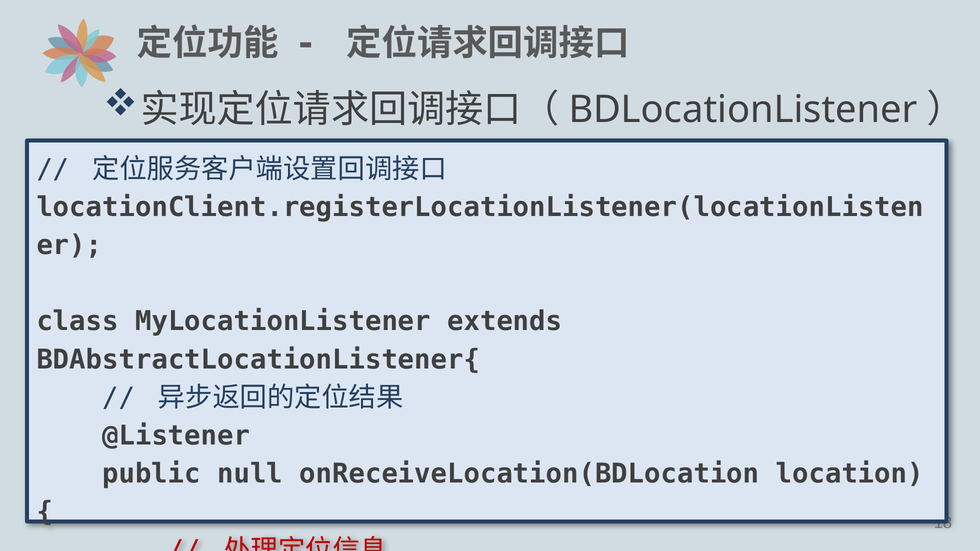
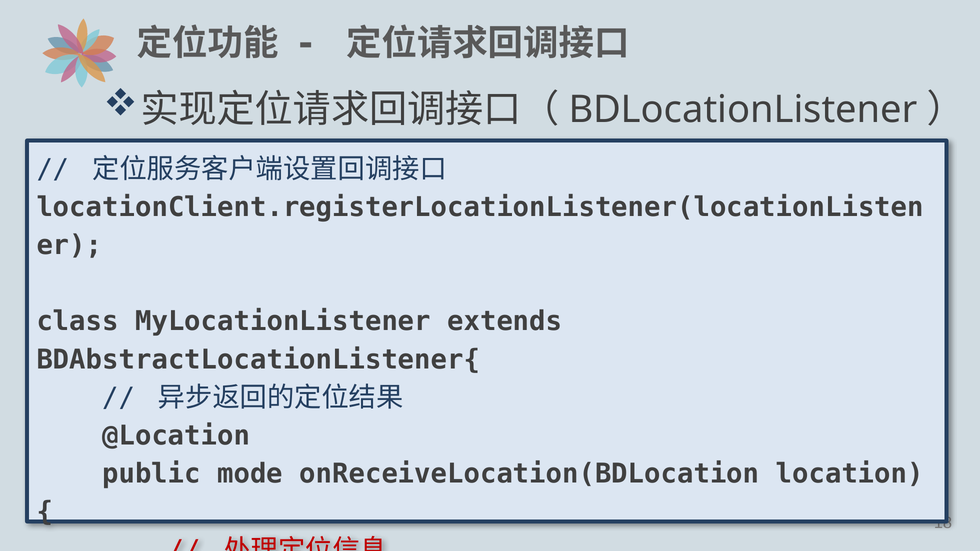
@Listener: @Listener -> @Location (176, 436)
null: null -> mode (250, 474)
